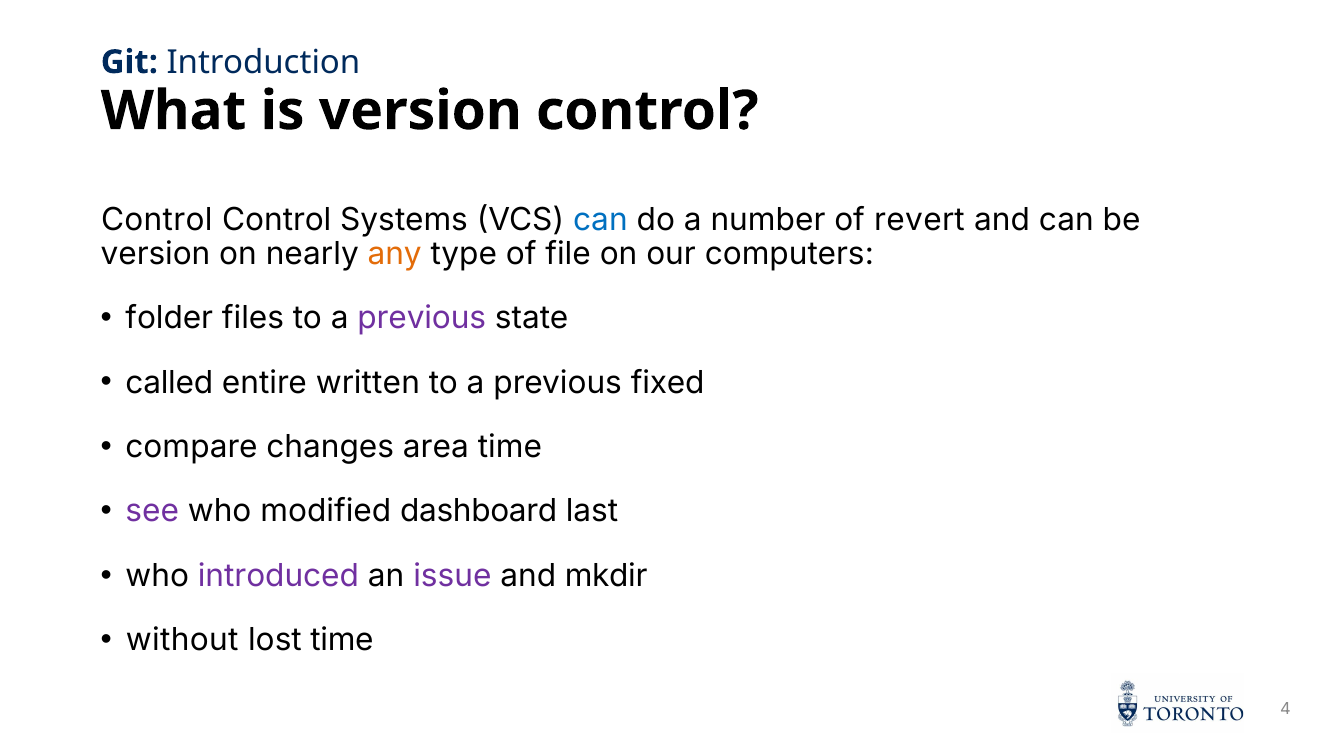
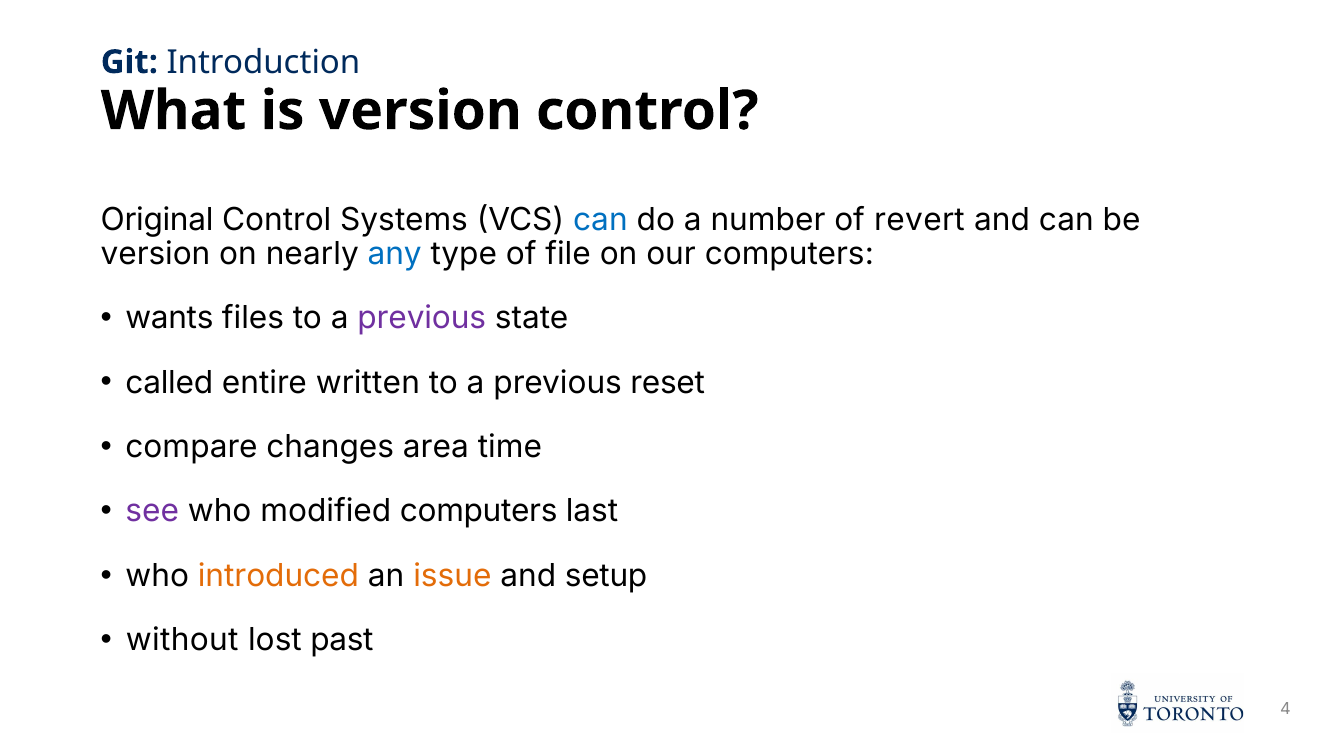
Control: Control -> Original (157, 220)
any colour: orange -> blue (395, 254)
folder: folder -> wants (169, 318)
fixed: fixed -> reset (668, 383)
modified dashboard: dashboard -> computers (479, 512)
introduced colour: purple -> orange (278, 576)
issue colour: purple -> orange (452, 576)
mkdir: mkdir -> setup (606, 576)
lost time: time -> past (342, 640)
